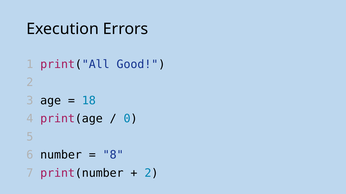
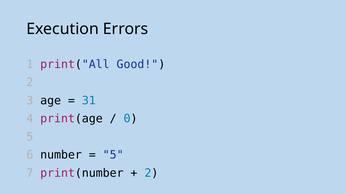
18: 18 -> 31 (89, 101)
8: 8 -> 5 (113, 155)
